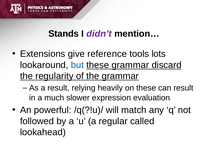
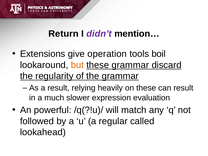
Stands: Stands -> Return (63, 34)
reference: reference -> operation (107, 54)
lots: lots -> boil (159, 54)
but colour: blue -> orange (77, 65)
